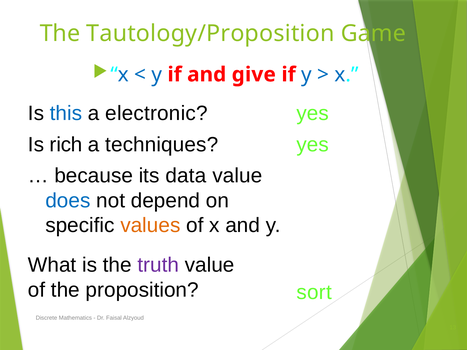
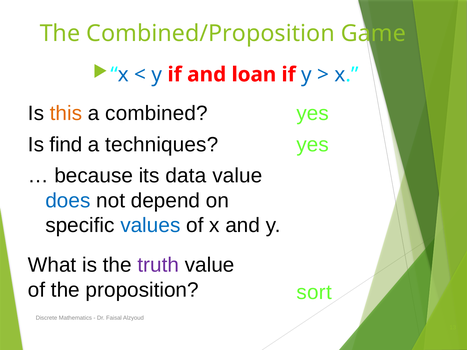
Tautology/Proposition: Tautology/Proposition -> Combined/Proposition (211, 34)
give: give -> loan (254, 75)
this colour: blue -> orange (66, 114)
electronic: electronic -> combined (157, 114)
rich: rich -> find (66, 145)
values colour: orange -> blue (150, 226)
